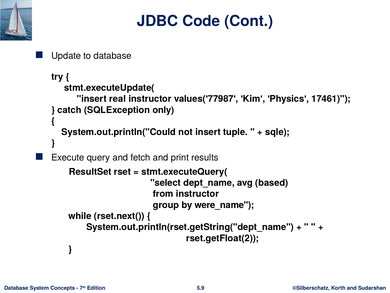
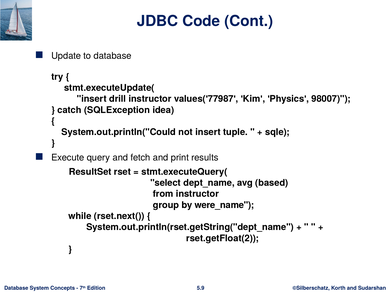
real: real -> drill (118, 99)
17461: 17461 -> 98007 (331, 99)
only: only -> idea (163, 110)
